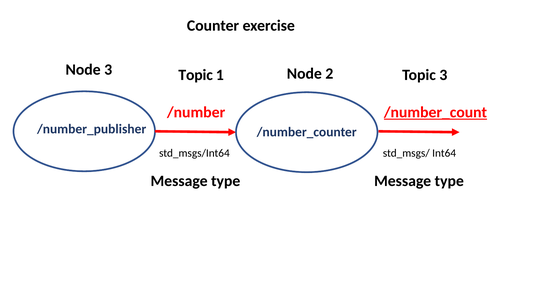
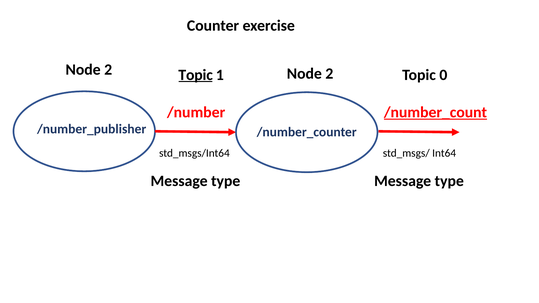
3: 3 -> 2 (108, 70)
Topic underline: none -> present (196, 75)
Topic 3: 3 -> 0 (443, 75)
